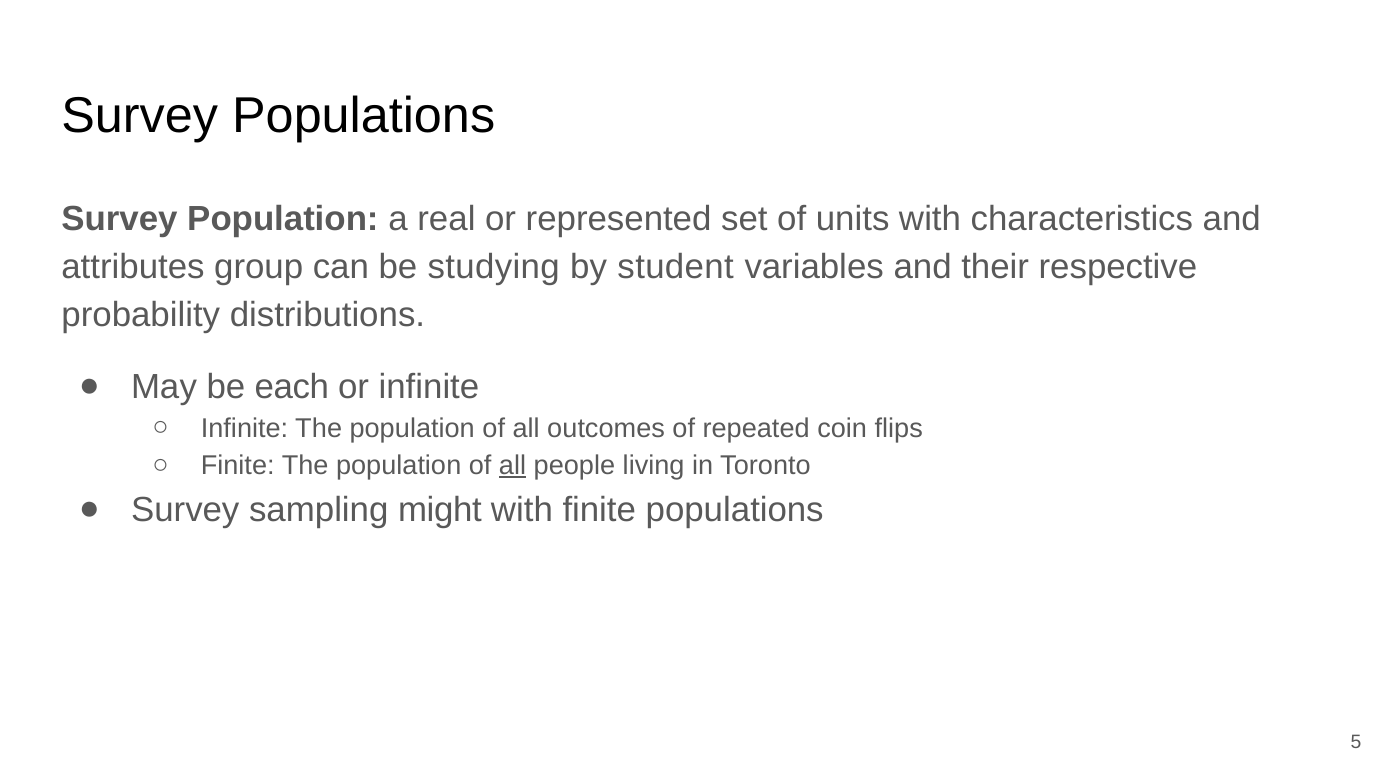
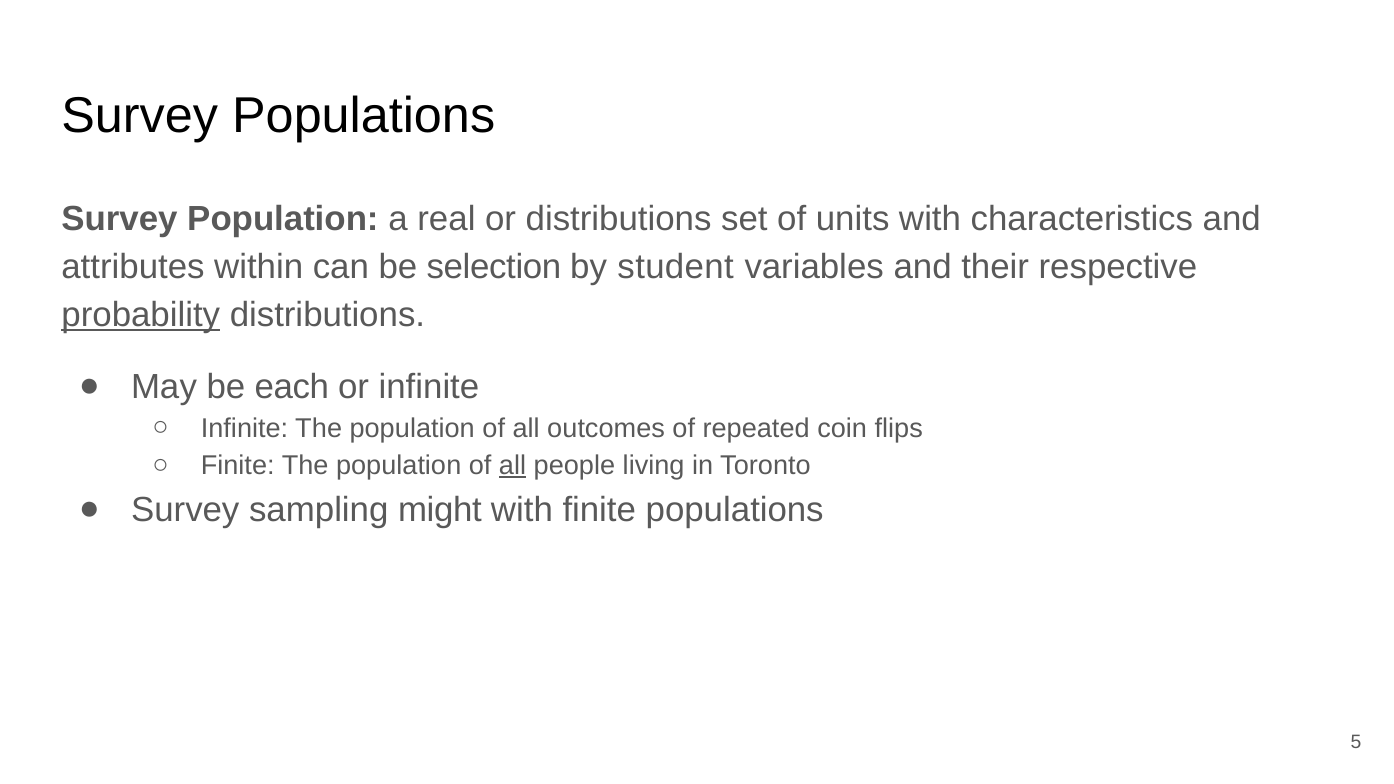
or represented: represented -> distributions (619, 219)
group: group -> within (259, 267)
studying: studying -> selection (494, 267)
probability underline: none -> present (141, 315)
